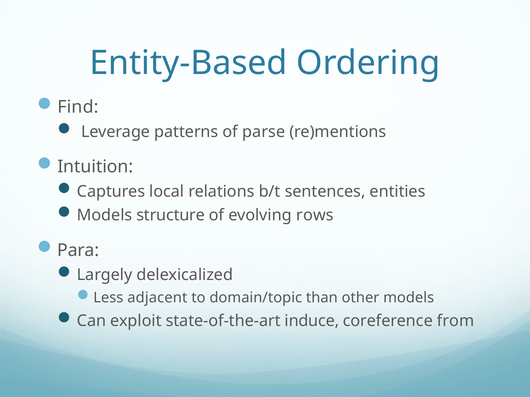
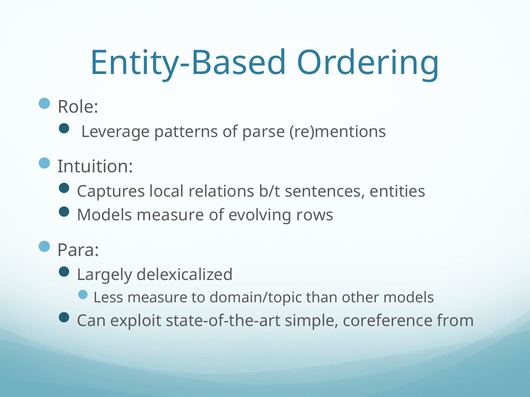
Find: Find -> Role (78, 107)
Models structure: structure -> measure (170, 215)
Less adjacent: adjacent -> measure (157, 298)
induce: induce -> simple (312, 321)
